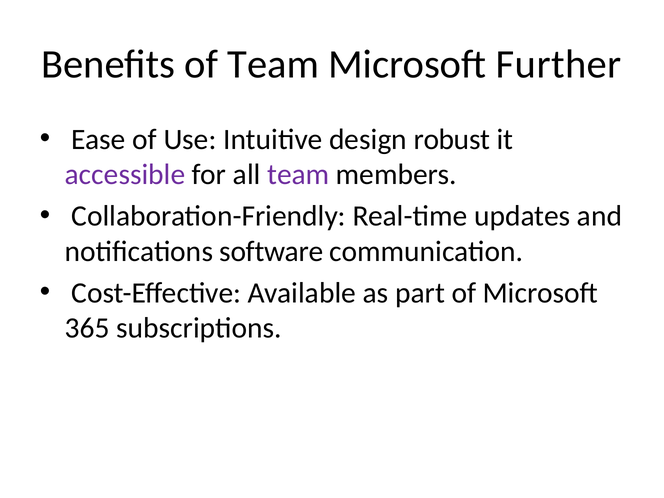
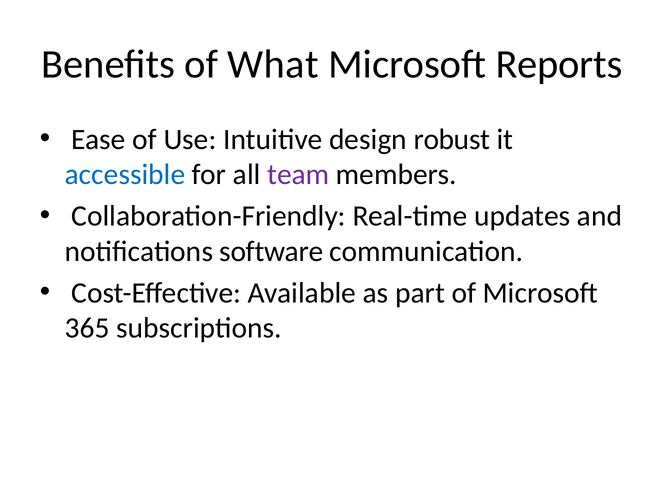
of Team: Team -> What (273, 64)
Further: Further -> Reports (559, 64)
accessible colour: purple -> blue (125, 175)
